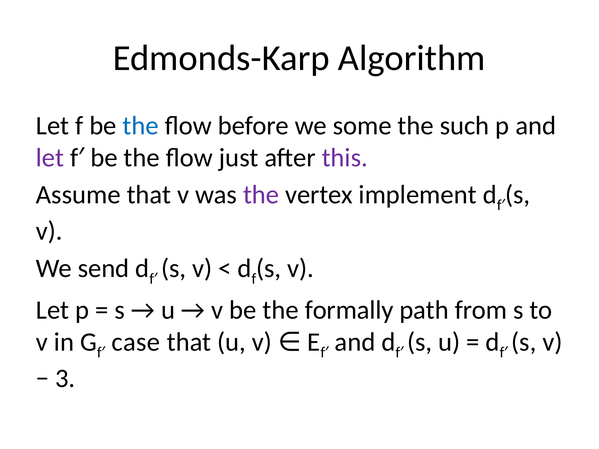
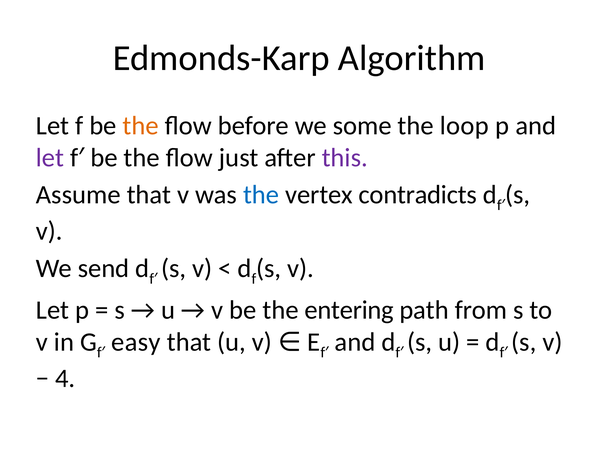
the colour: blue -> orange (141, 126)
such: such -> loop (464, 126)
the colour: purple -> blue (261, 195)
implement: implement -> contradicts (418, 195)
formally: formally -> entering (349, 310)
case: case -> easy (136, 342)
3: 3 -> 4 (65, 379)
